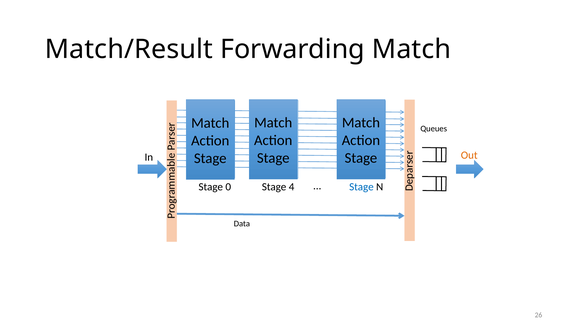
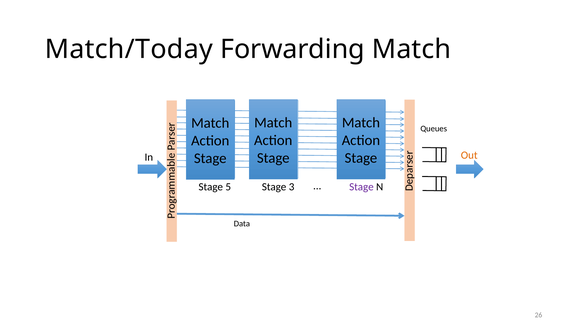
Match/Result: Match/Result -> Match/Today (129, 49)
0: 0 -> 5 (228, 187)
4: 4 -> 3 (292, 187)
Stage colour: blue -> purple (361, 187)
